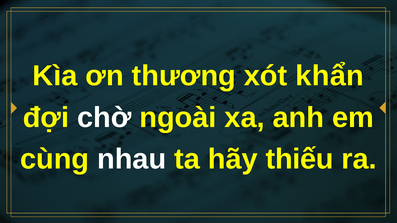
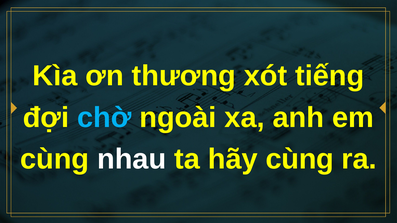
khẩn: khẩn -> tiếng (330, 76)
chờ colour: white -> light blue (104, 118)
hãy thiếu: thiếu -> cùng (300, 159)
